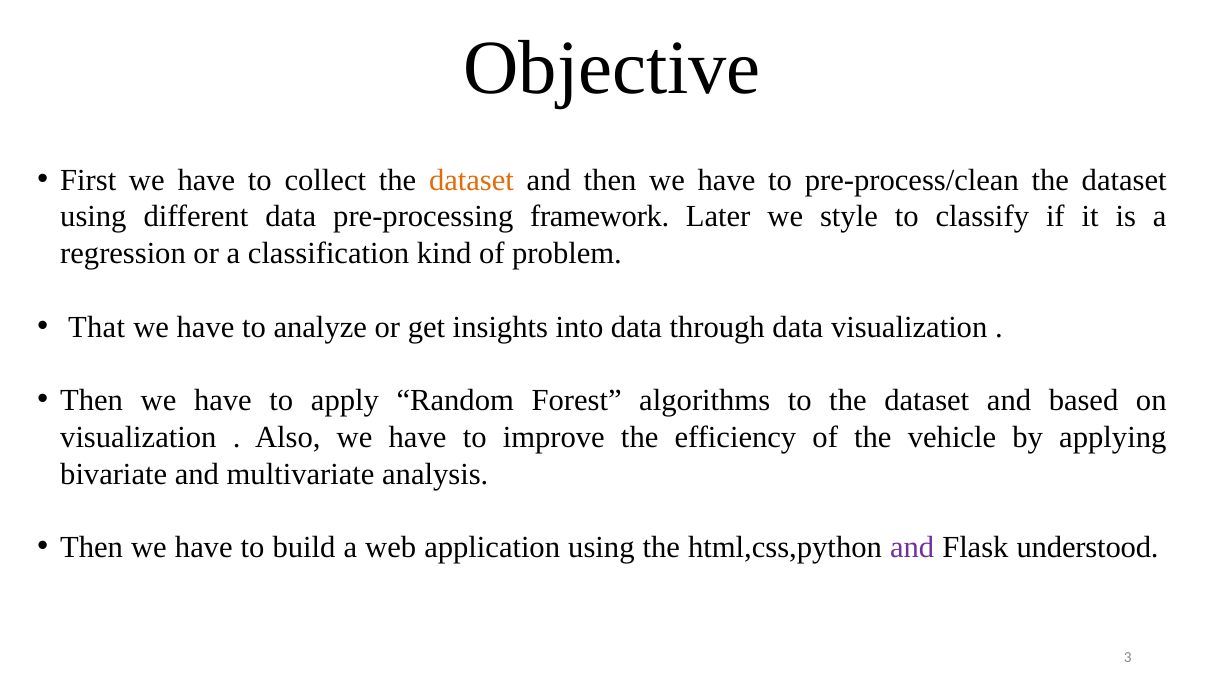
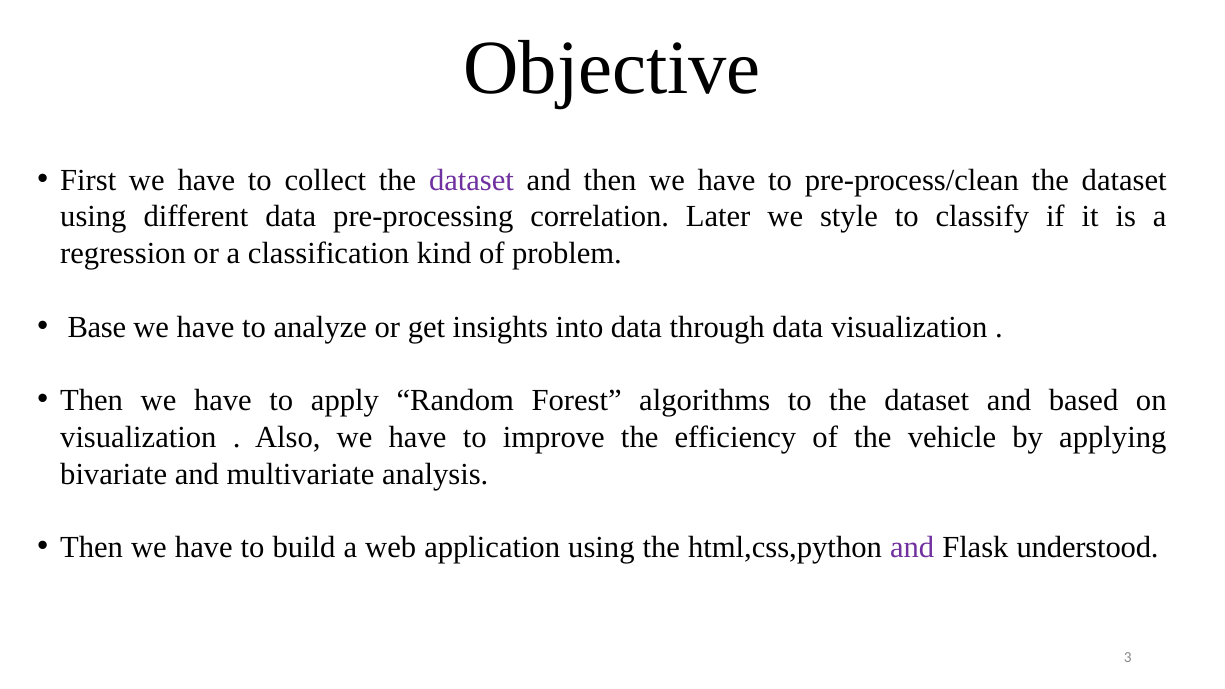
dataset colour: orange -> purple (471, 180)
framework: framework -> correlation (600, 217)
That: That -> Base (97, 327)
